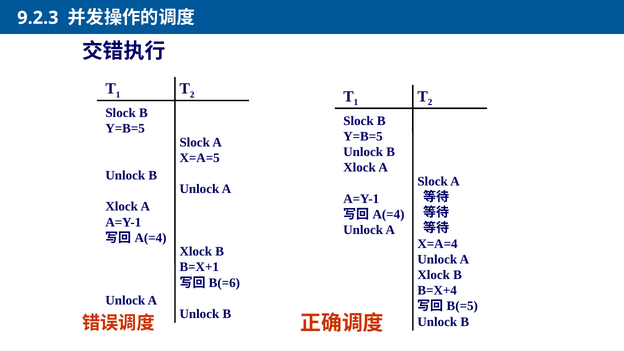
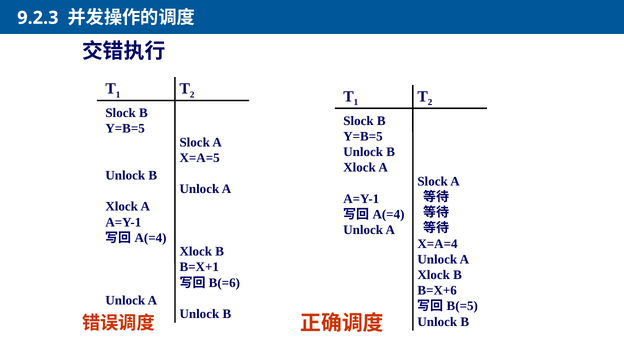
B=X+4: B=X+4 -> B=X+6 (437, 291)
